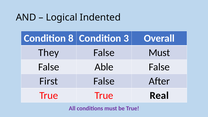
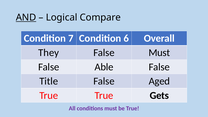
AND underline: none -> present (26, 17)
Indented: Indented -> Compare (100, 17)
8: 8 -> 7 (71, 38)
3: 3 -> 6 (126, 38)
First: First -> Title (49, 81)
After: After -> Aged (159, 81)
Real: Real -> Gets (159, 95)
